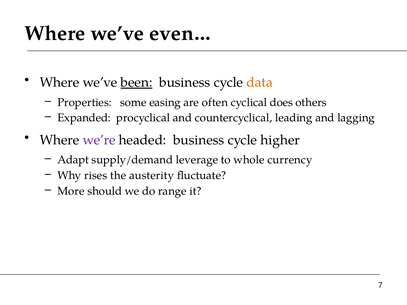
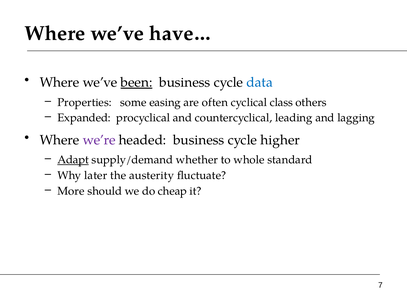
even…: even… -> have… (180, 34)
data colour: orange -> blue (260, 82)
does: does -> class (281, 102)
Adapt underline: none -> present (73, 160)
leverage: leverage -> whether (197, 160)
currency: currency -> standard (290, 160)
rises: rises -> later (96, 176)
range: range -> cheap (173, 191)
